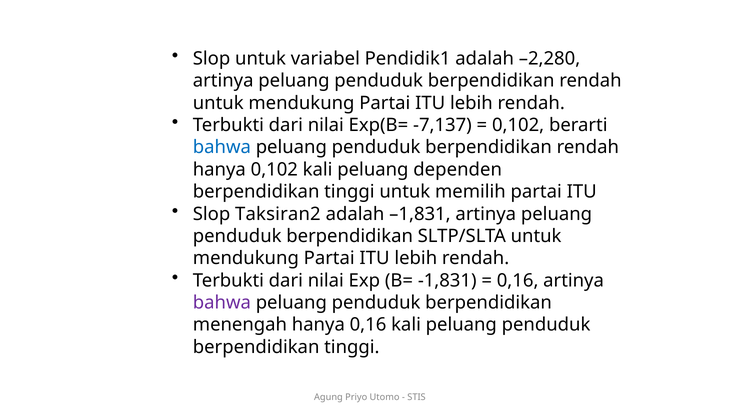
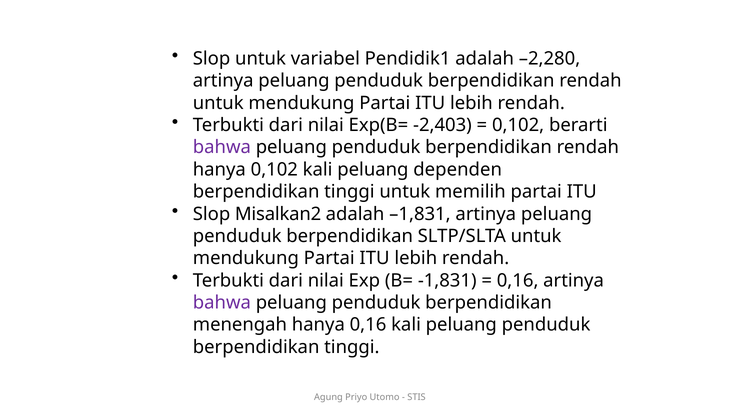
-7,137: -7,137 -> -2,403 (442, 125)
bahwa colour: blue -> purple (222, 147)
Taksiran2: Taksiran2 -> Misalkan2 (278, 214)
